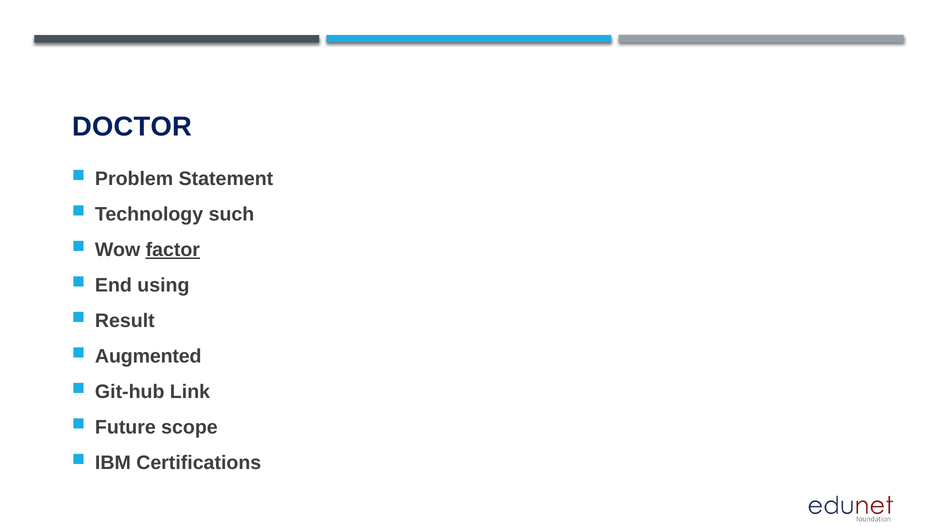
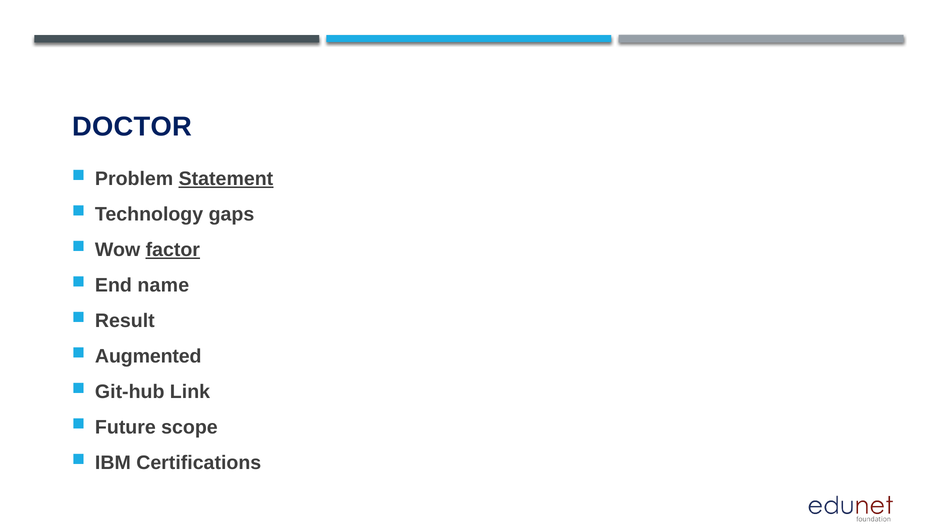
Statement underline: none -> present (226, 179)
such: such -> gaps (231, 215)
using: using -> name (163, 286)
